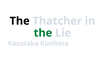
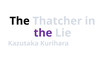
the colour: green -> purple (43, 33)
